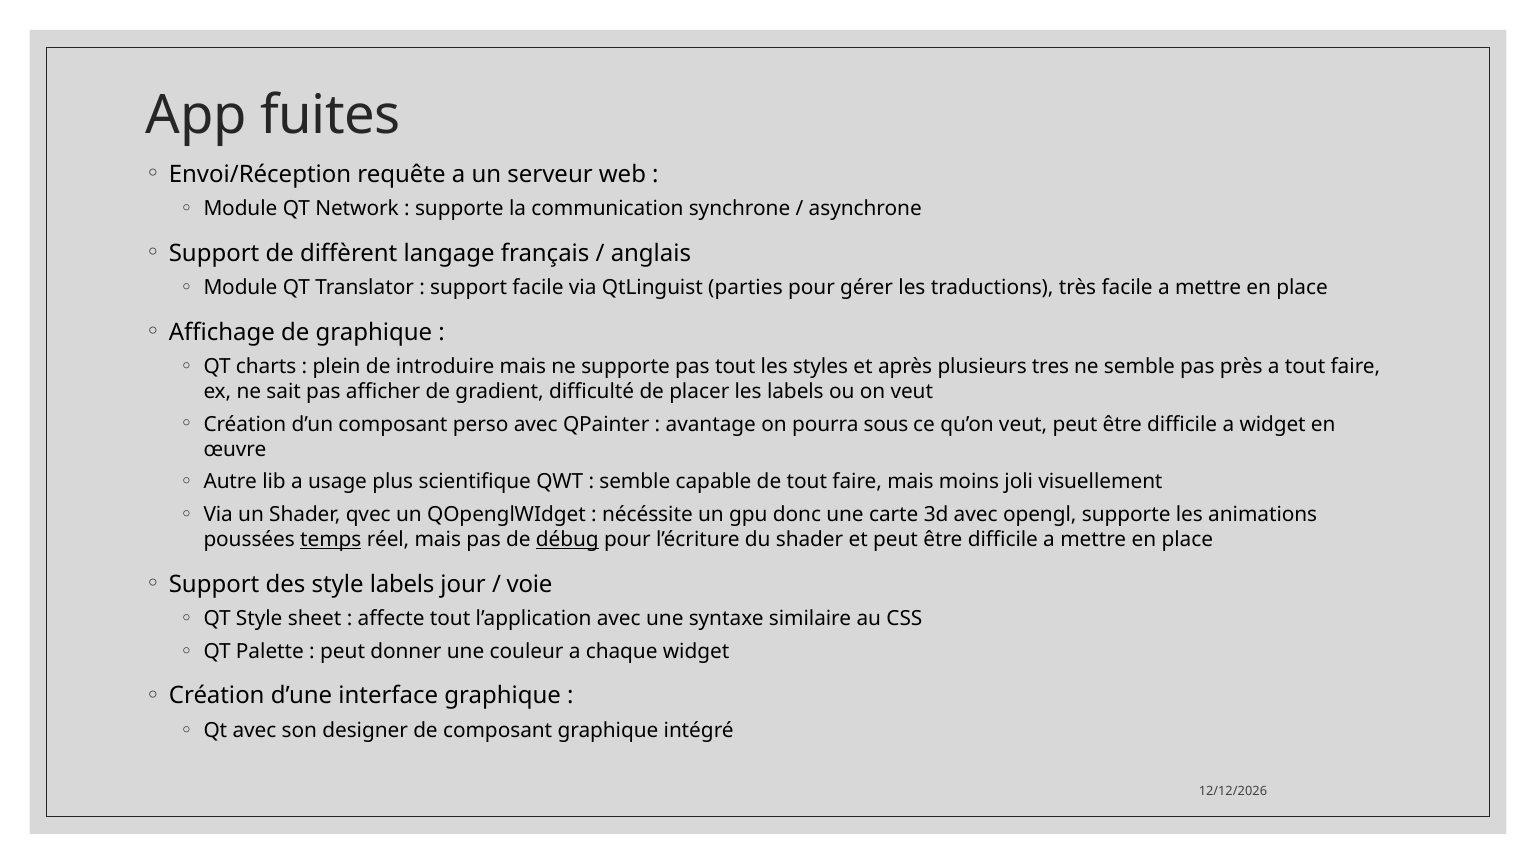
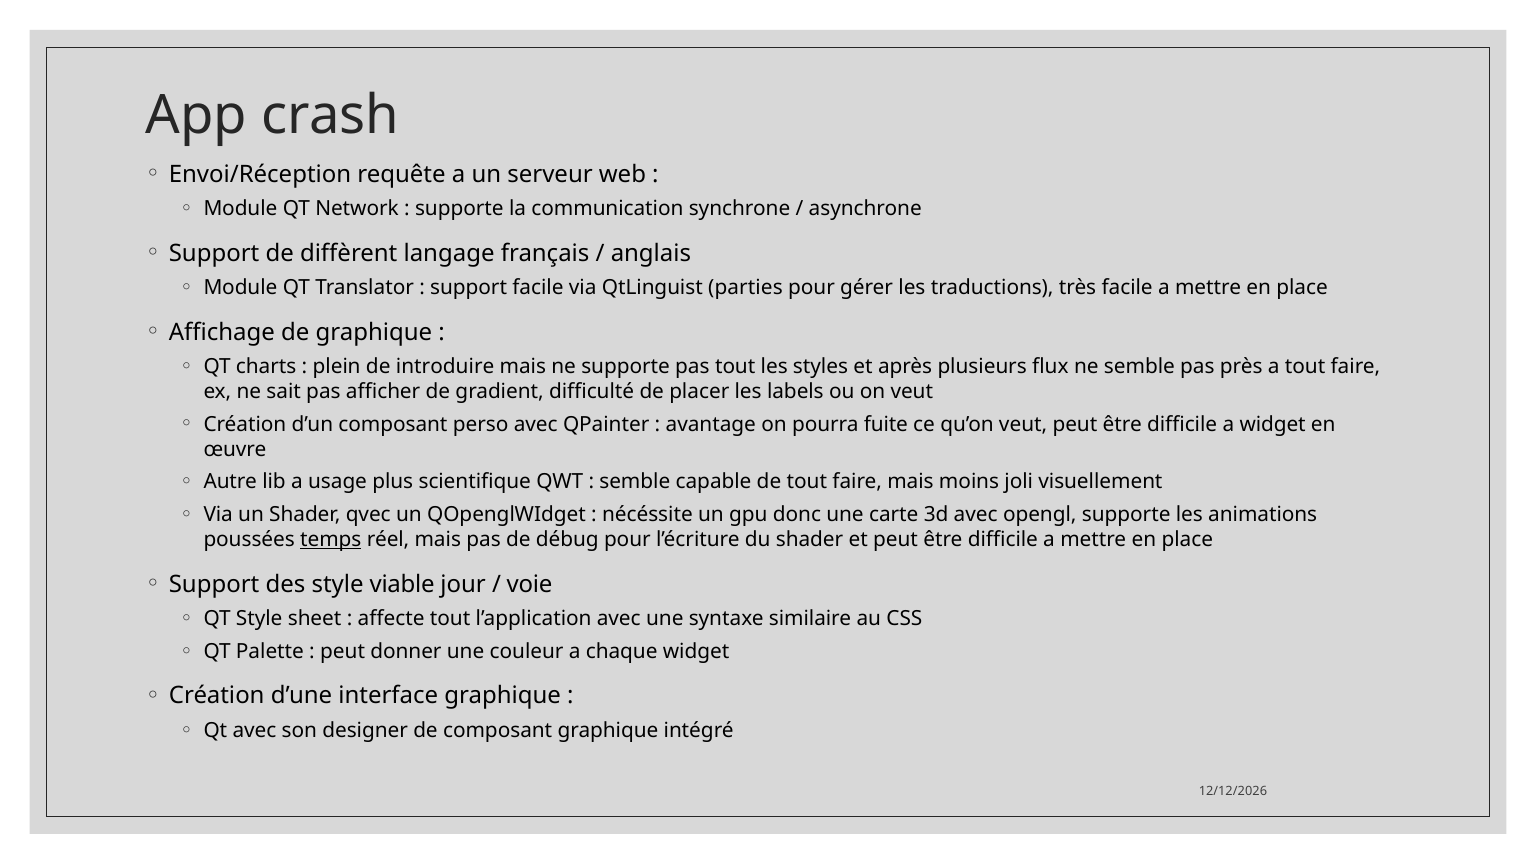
fuites: fuites -> crash (330, 116)
tres: tres -> flux (1050, 367)
sous: sous -> fuite (886, 424)
débug underline: present -> none (567, 540)
style labels: labels -> viable (402, 584)
